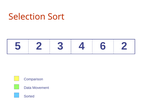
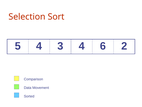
5 2: 2 -> 4 (39, 46)
